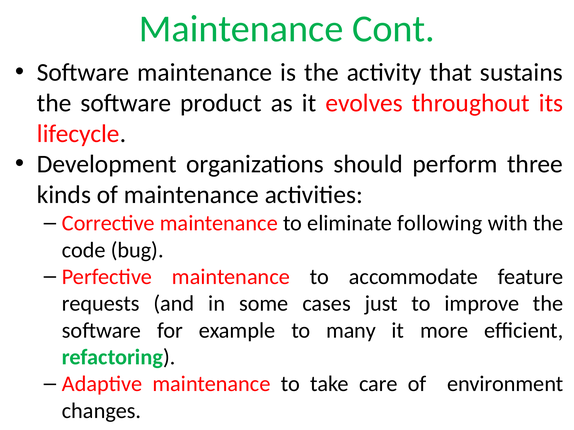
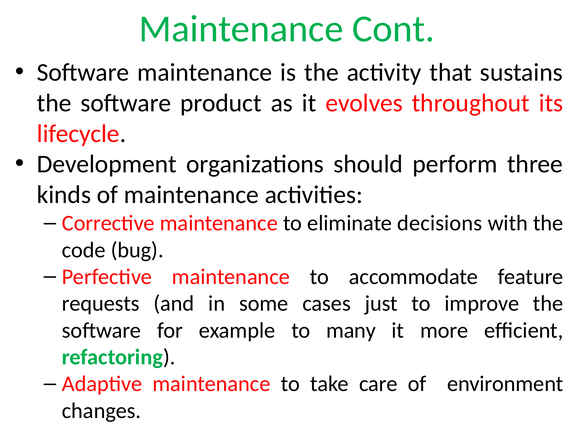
following: following -> decisions (440, 224)
